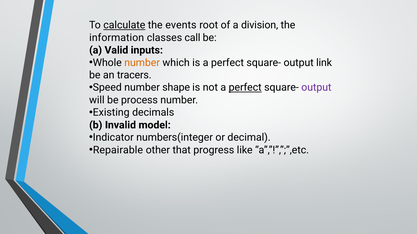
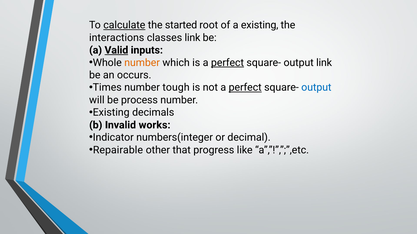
events: events -> started (181, 25)
a division: division -> existing (260, 25)
information: information -> interactions (117, 38)
classes call: call -> link (192, 38)
Valid underline: none -> present (116, 50)
perfect underline: none -> present (227, 63)
tracers: tracers -> occurs (134, 75)
Speed: Speed -> Times (107, 88)
shape: shape -> tough (176, 88)
output colour: purple -> blue (316, 88)
model: model -> works (155, 125)
